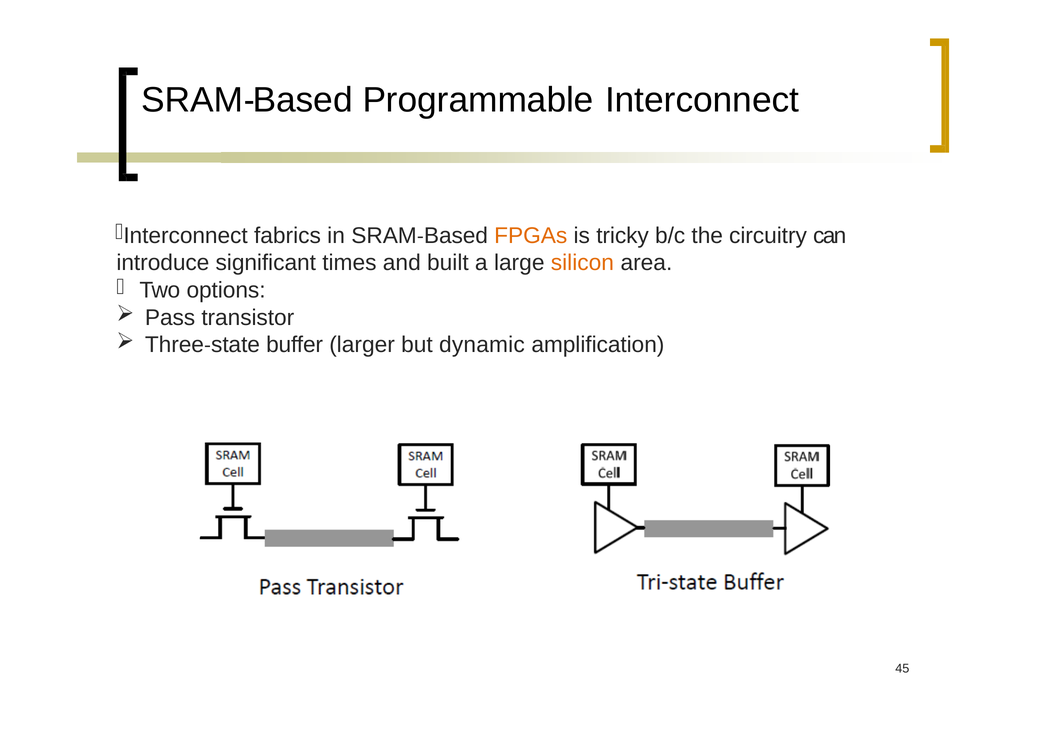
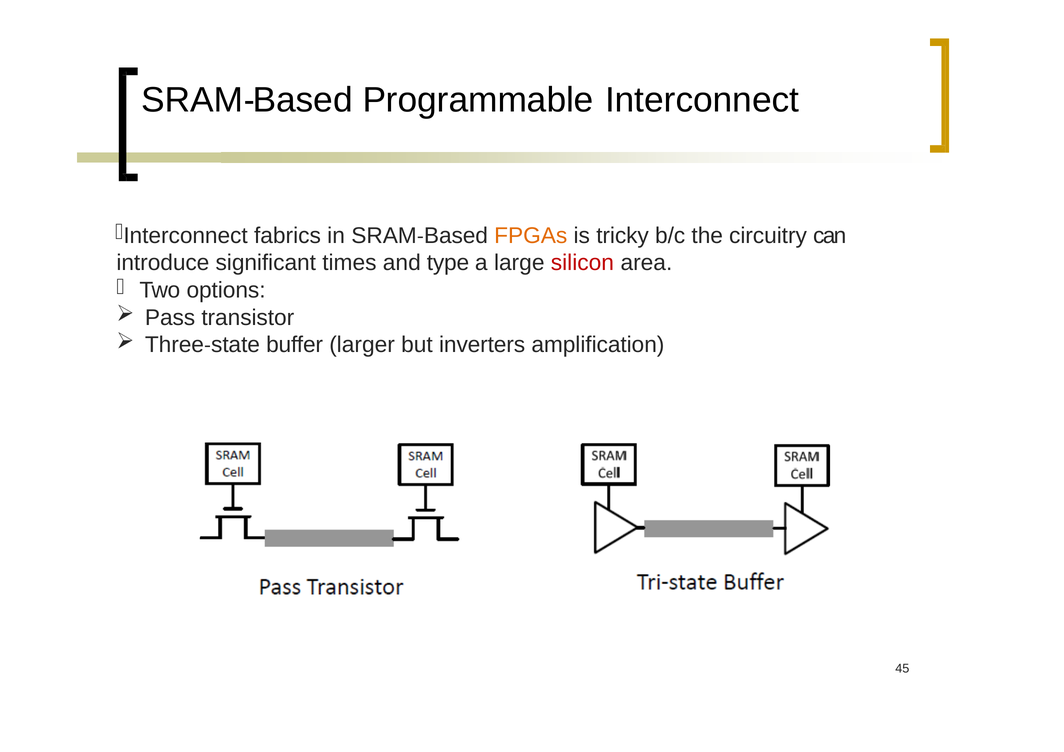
built: built -> type (448, 263)
silicon colour: orange -> red (582, 263)
dynamic: dynamic -> inverters (482, 345)
